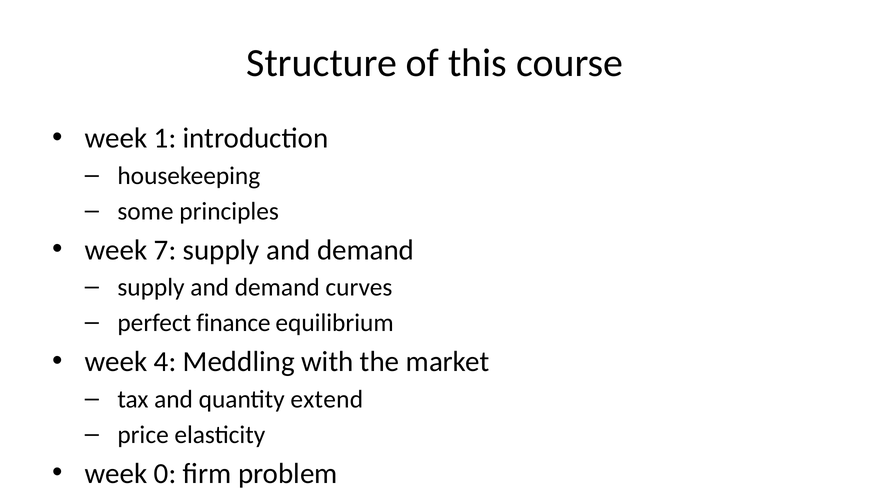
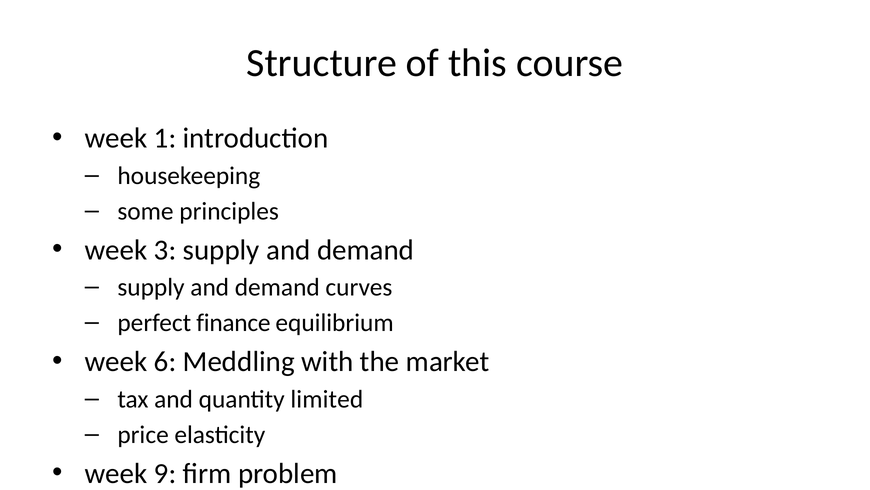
7: 7 -> 3 (165, 250)
4: 4 -> 6 (165, 361)
extend: extend -> limited (327, 399)
0: 0 -> 9 (165, 473)
